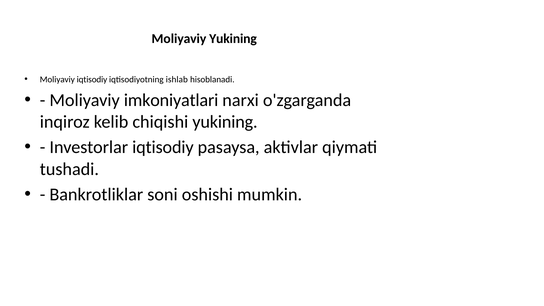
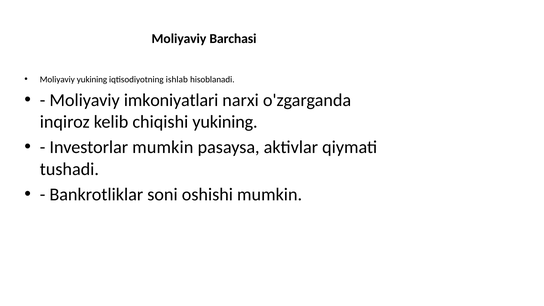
Moliyaviy Yukining: Yukining -> Barchasi (233, 39)
Moliyaviy iqtisodiy: iqtisodiy -> yukining (92, 80)
Investorlar iqtisodiy: iqtisodiy -> mumkin (163, 147)
